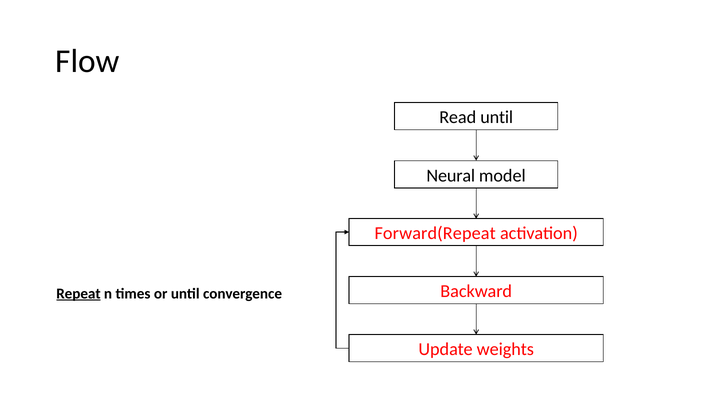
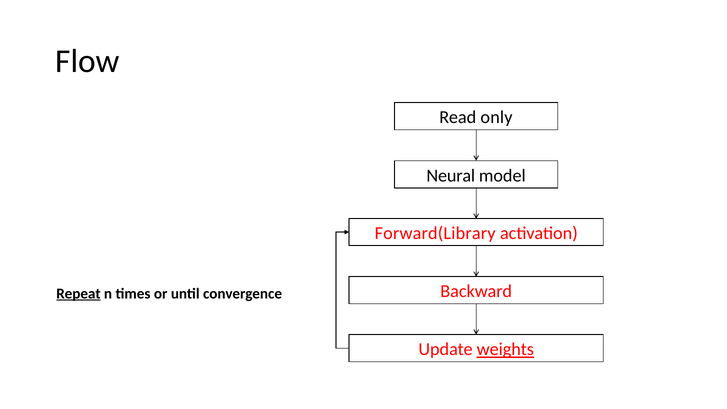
Read until: until -> only (497, 117)
Forward(Repeat: Forward(Repeat -> Forward(Library (435, 233)
weights underline: none -> present (505, 349)
